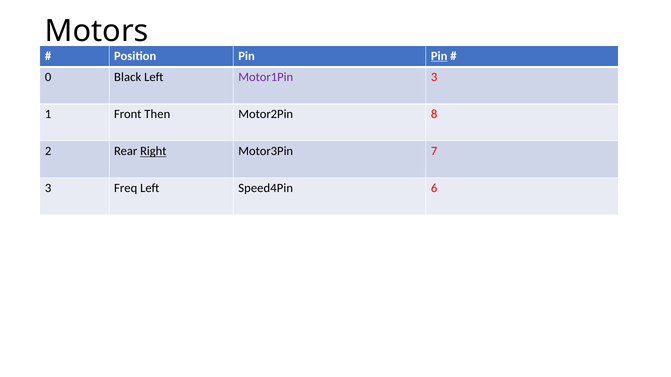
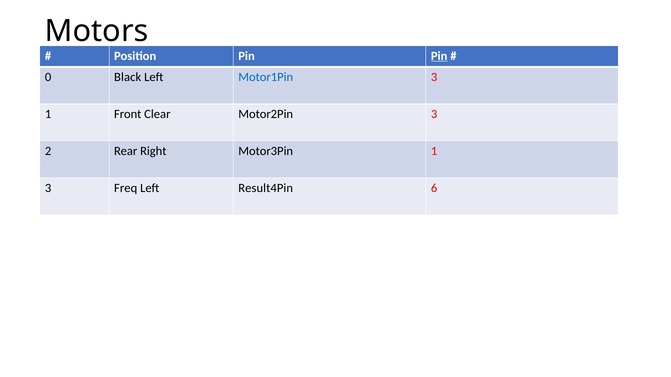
Motor1Pin colour: purple -> blue (266, 77)
Then: Then -> Clear (157, 114)
Motor2Pin 8: 8 -> 3 (434, 114)
Right underline: present -> none (153, 151)
Motor3Pin 7: 7 -> 1 (434, 151)
Speed4Pin: Speed4Pin -> Result4Pin (266, 188)
